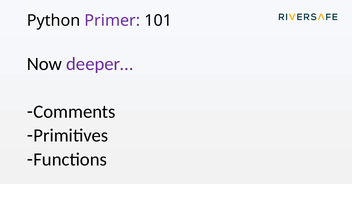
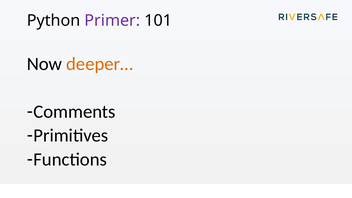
deeper… colour: purple -> orange (100, 64)
